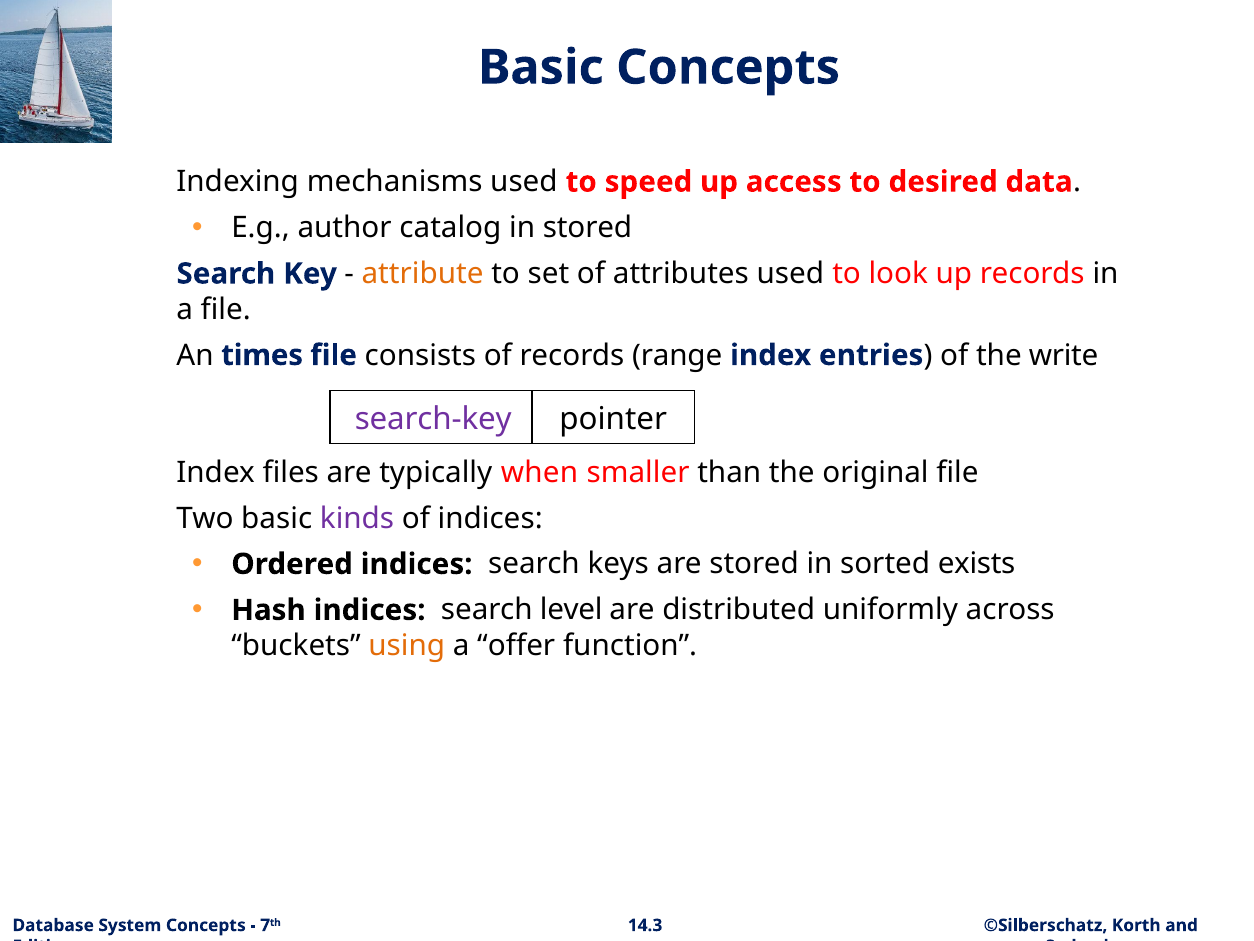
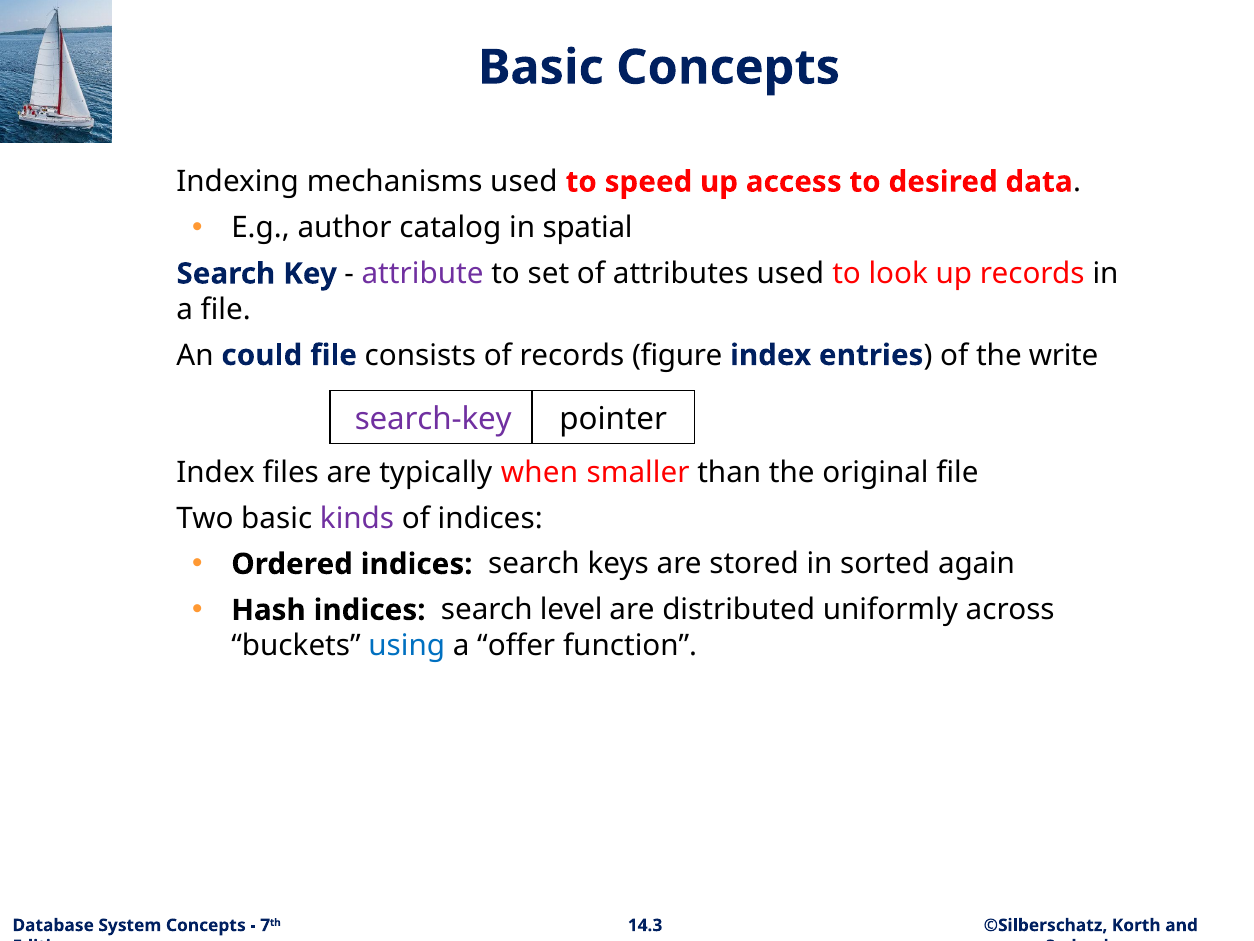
in stored: stored -> spatial (588, 228)
attribute colour: orange -> purple (423, 274)
times: times -> could (262, 355)
range: range -> figure (677, 355)
exists: exists -> again (976, 564)
using colour: orange -> blue (407, 645)
